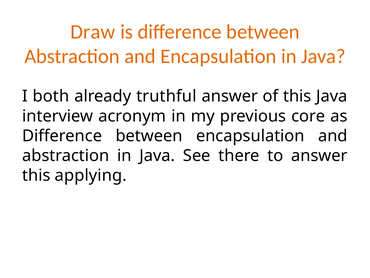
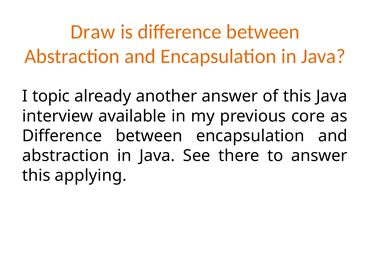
both: both -> topic (51, 96)
truthful: truthful -> another (167, 96)
acronym: acronym -> available (132, 116)
